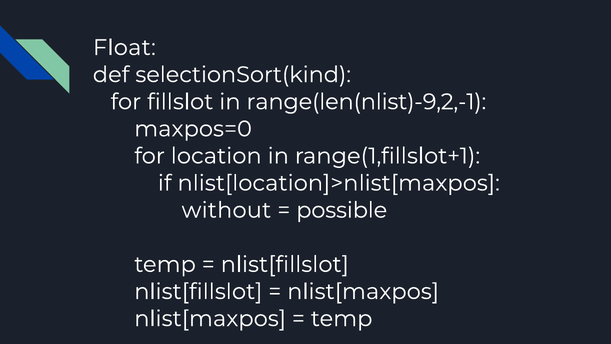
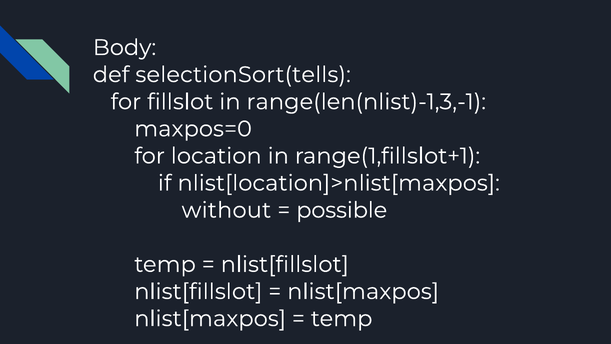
Float: Float -> Body (124, 48)
selectionSort(kind: selectionSort(kind -> selectionSort(tells (243, 75)
range(len(nlist)-9,2,-1: range(len(nlist)-9,2,-1 -> range(len(nlist)-1,3,-1 (366, 102)
